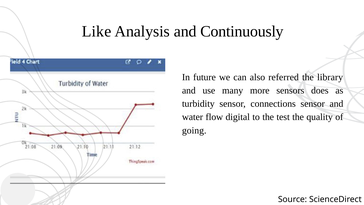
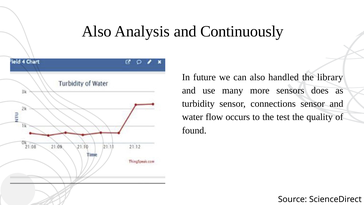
Like: Like -> Also (97, 31)
referred: referred -> handled (284, 77)
digital: digital -> occurs (238, 117)
going: going -> found (194, 130)
